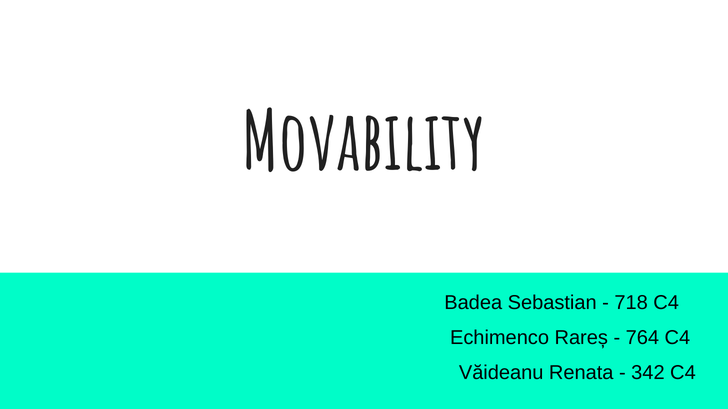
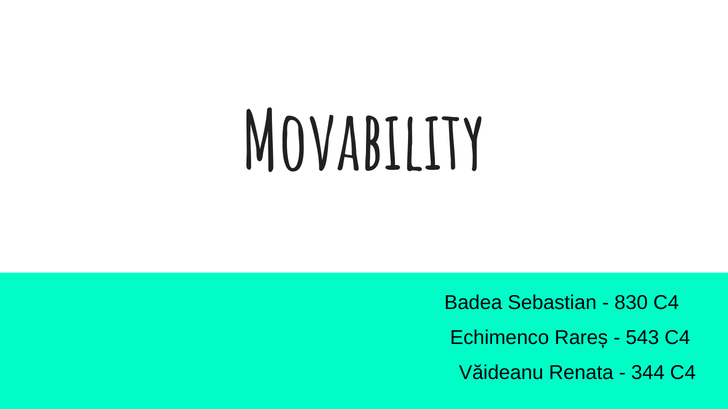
718: 718 -> 830 (631, 303)
764: 764 -> 543 (642, 338)
342: 342 -> 344 (648, 373)
